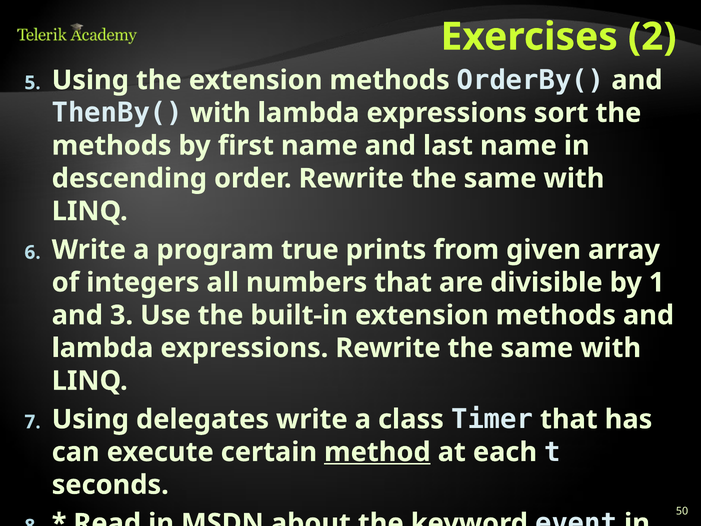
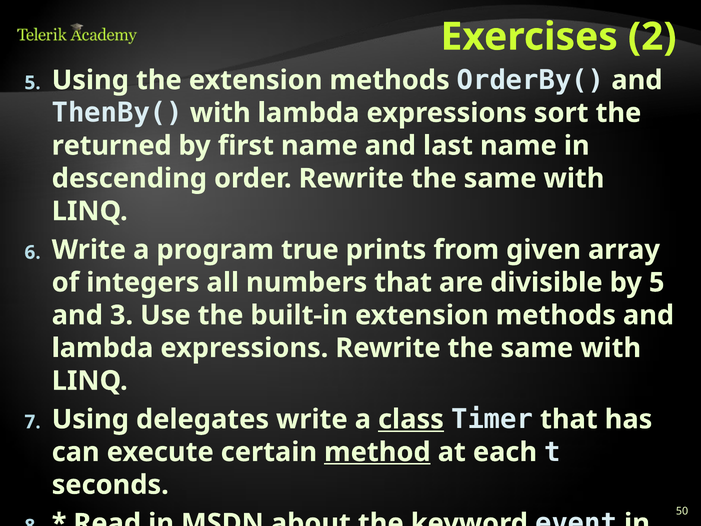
methods: methods -> returned (112, 146)
by 1: 1 -> 5 (657, 282)
class underline: none -> present (411, 419)
